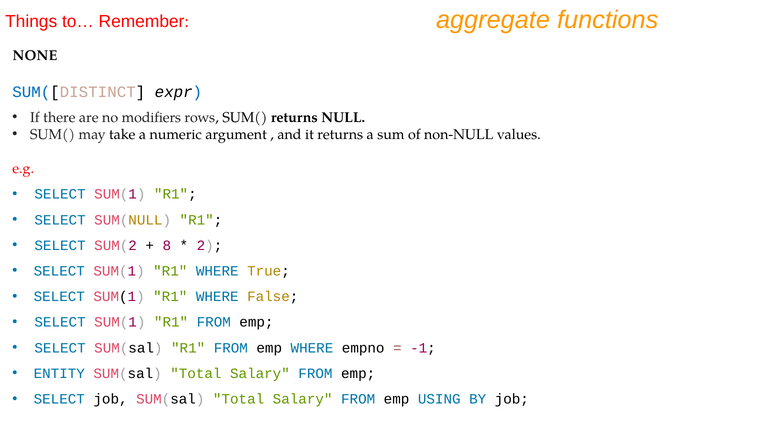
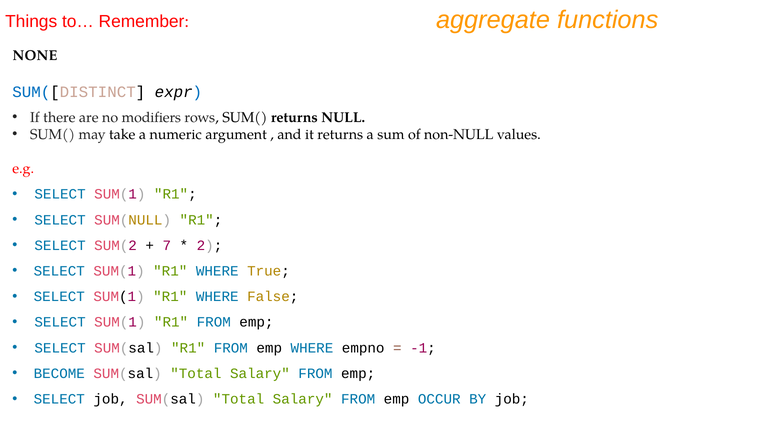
8: 8 -> 7 (167, 245)
ENTITY: ENTITY -> BECOME (59, 373)
USING: USING -> OCCUR (439, 399)
